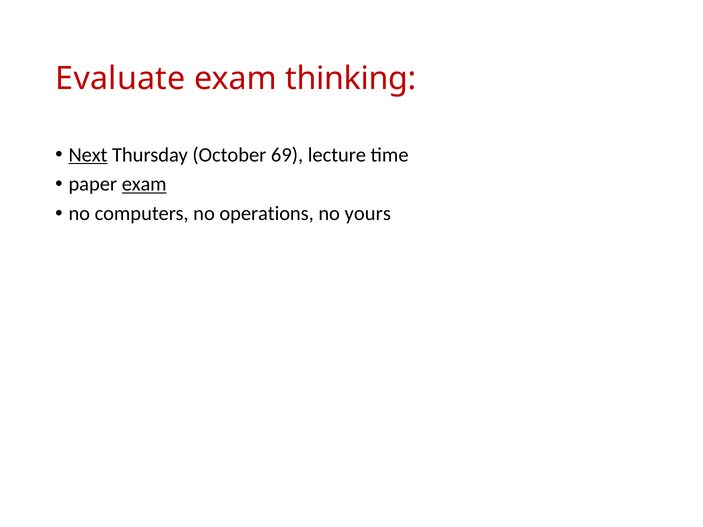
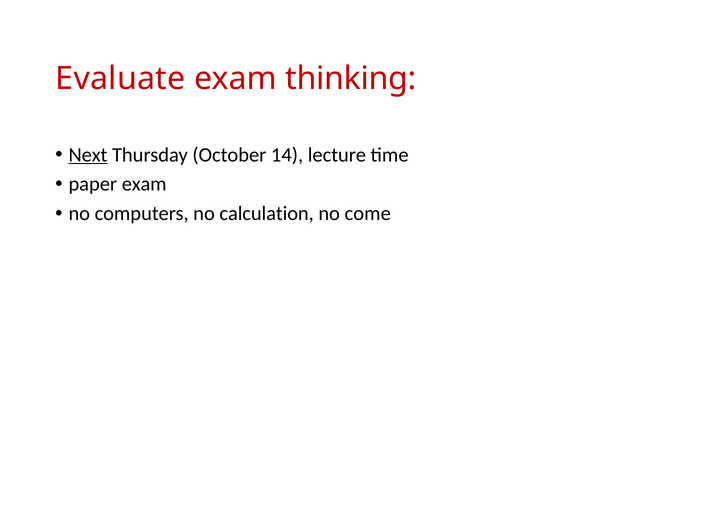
69: 69 -> 14 (287, 155)
exam underline: present -> none (144, 184)
operations: operations -> calculation (267, 214)
yours: yours -> come (368, 214)
